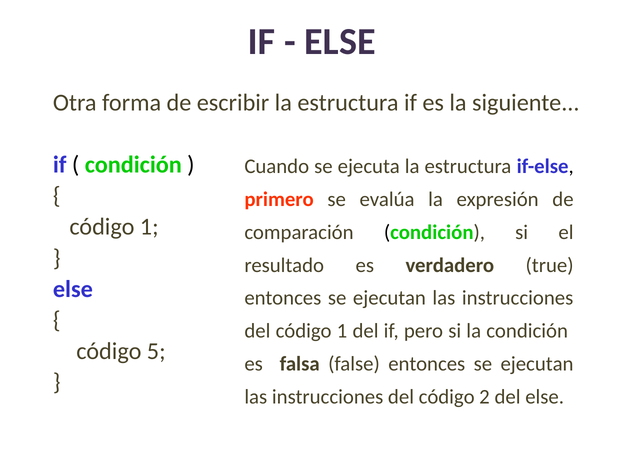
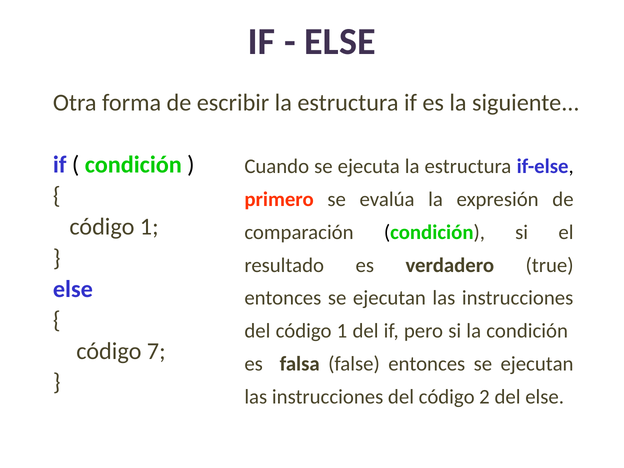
5: 5 -> 7 (156, 351)
